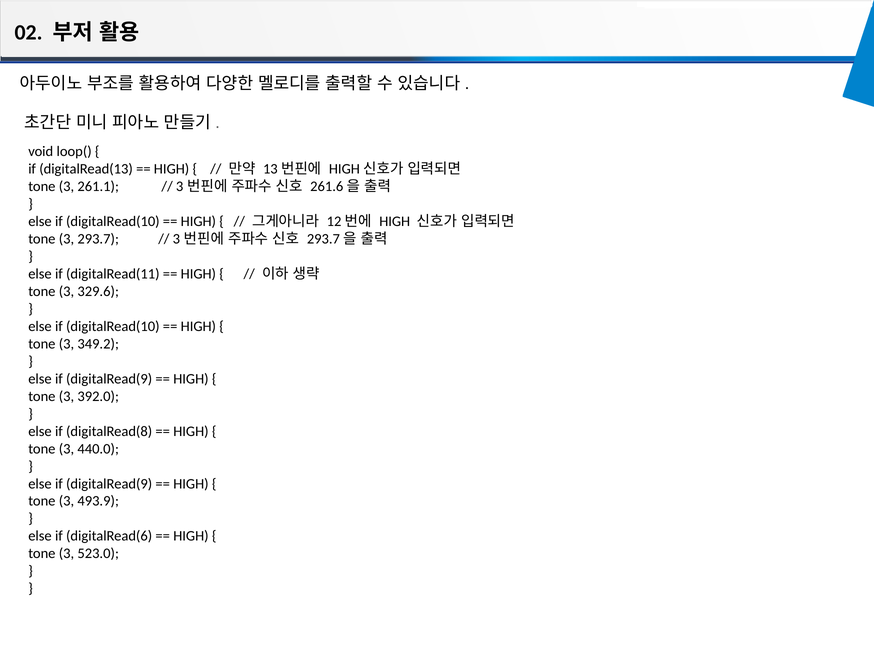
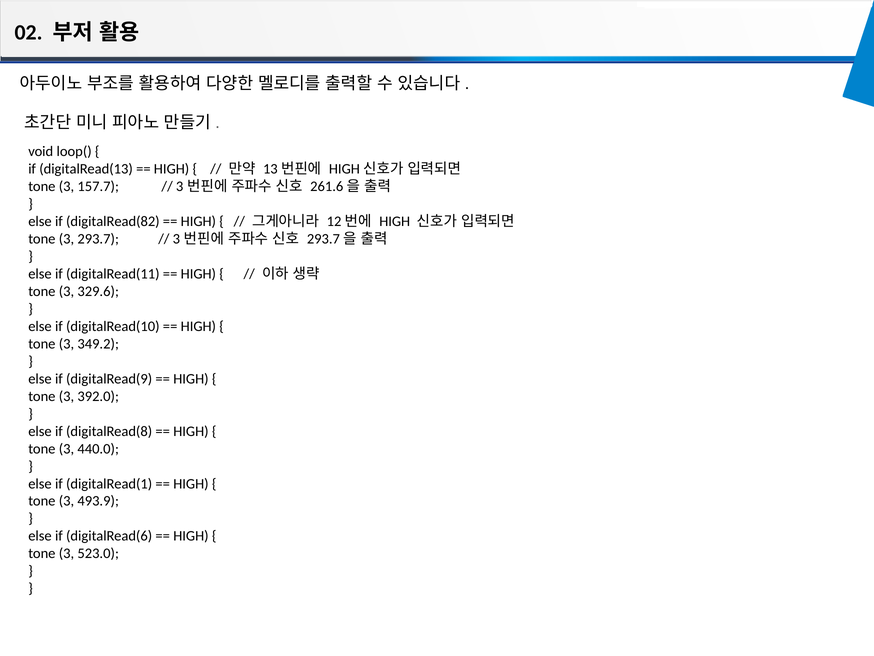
261.1: 261.1 -> 157.7 (98, 186)
digitalRead(10: digitalRead(10 -> digitalRead(82 (113, 221)
digitalRead(9: digitalRead(9 -> digitalRead(1 (109, 483)
